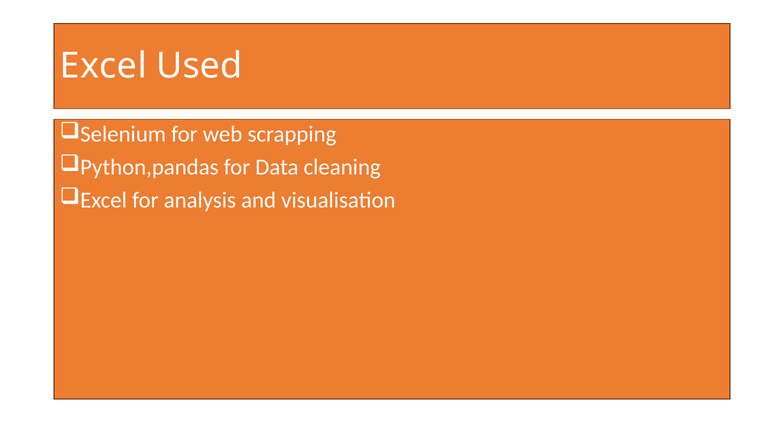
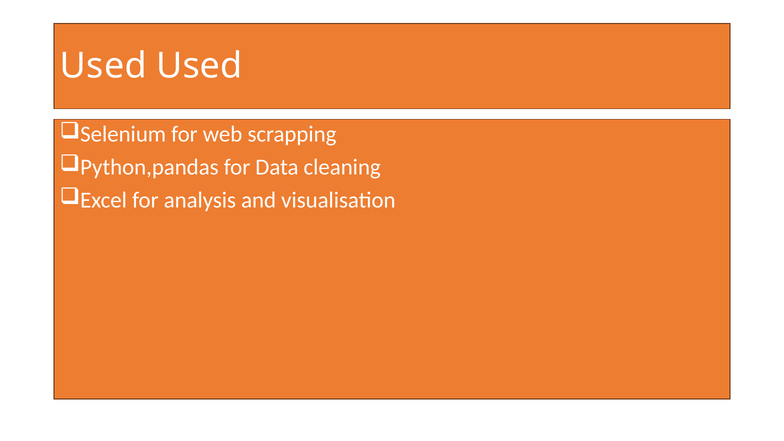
Excel: Excel -> Used (103, 66)
